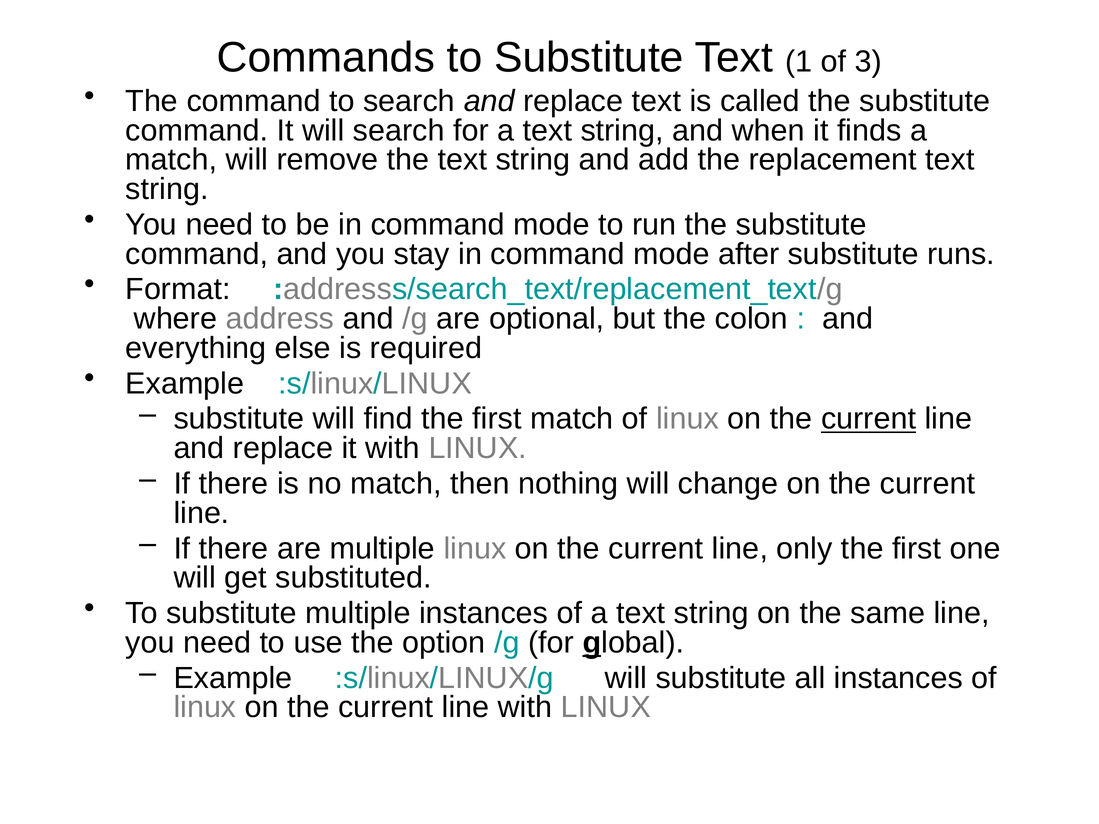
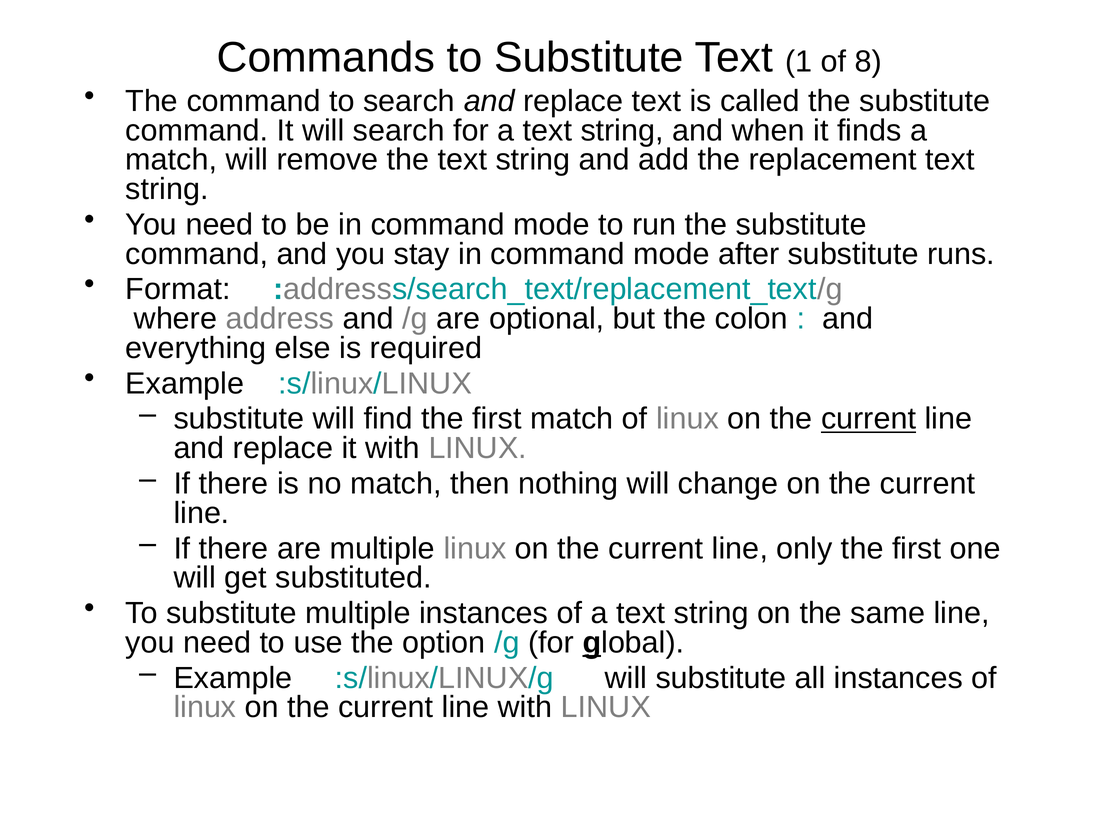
3: 3 -> 8 (868, 62)
